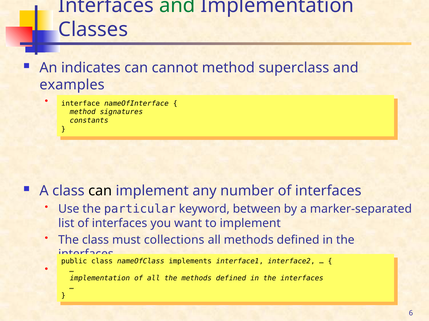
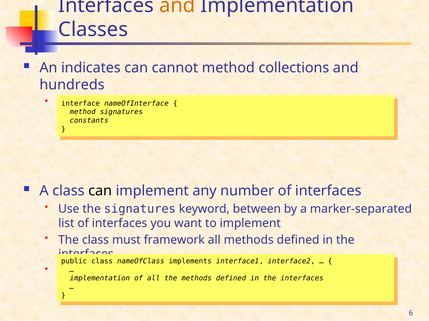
and colour: green -> orange (177, 5)
superclass: superclass -> collections (294, 68)
examples: examples -> hundreds (72, 85)
the particular: particular -> signatures (140, 209)
collections: collections -> framework (174, 240)
